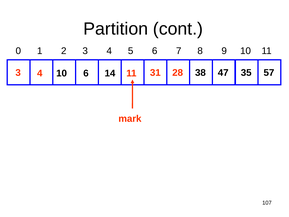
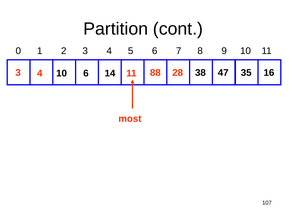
31: 31 -> 88 (155, 73)
57: 57 -> 16 (269, 73)
mark: mark -> most (130, 119)
